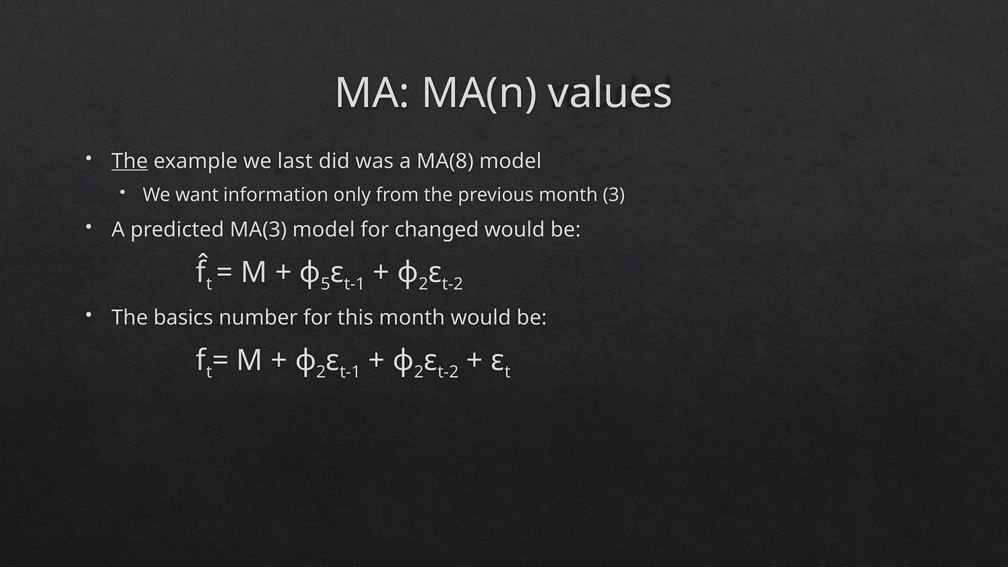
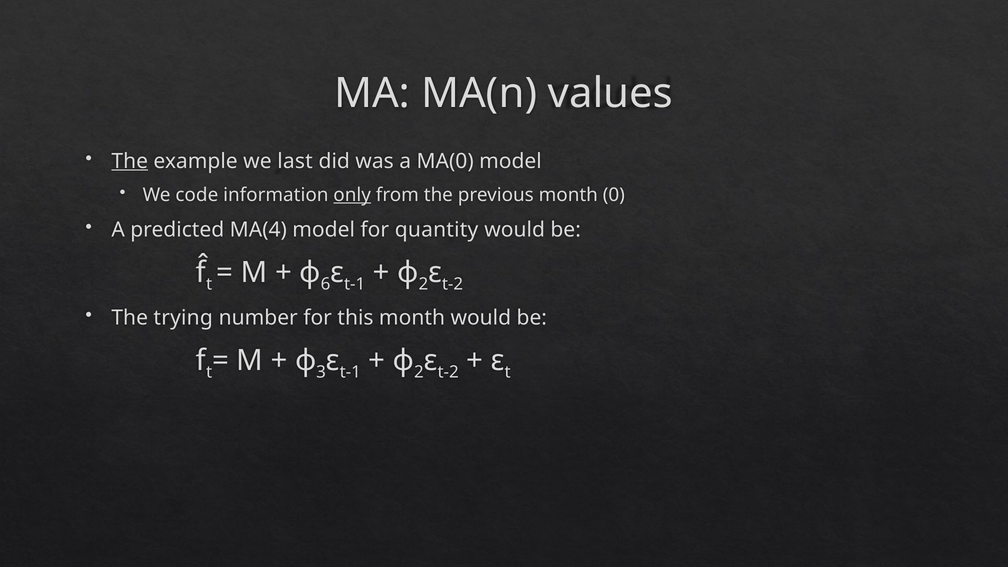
MA(8: MA(8 -> MA(0 (445, 161)
want: want -> code (197, 195)
only underline: none -> present (352, 195)
3: 3 -> 0 (614, 195)
MA(3: MA(3 -> MA(4 (258, 230)
changed: changed -> quantity (437, 230)
5: 5 -> 6 (325, 284)
basics: basics -> trying (183, 318)
2: 2 -> 3 (321, 372)
